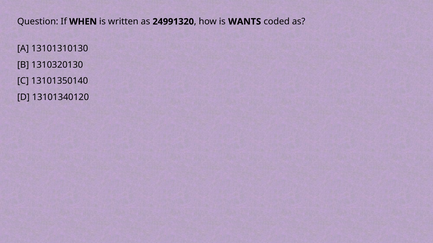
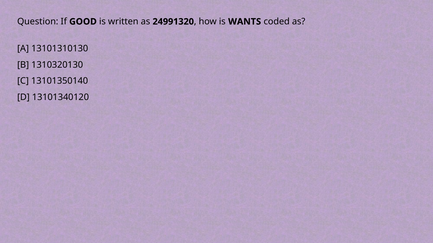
WHEN: WHEN -> GOOD (83, 22)
